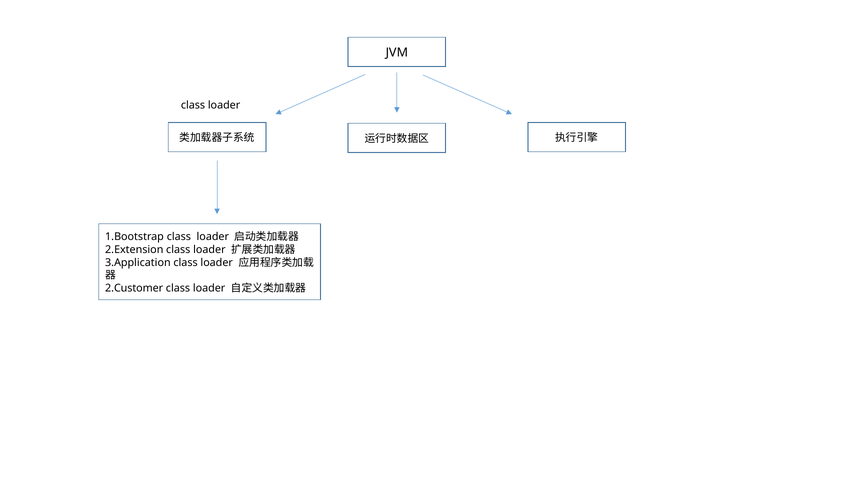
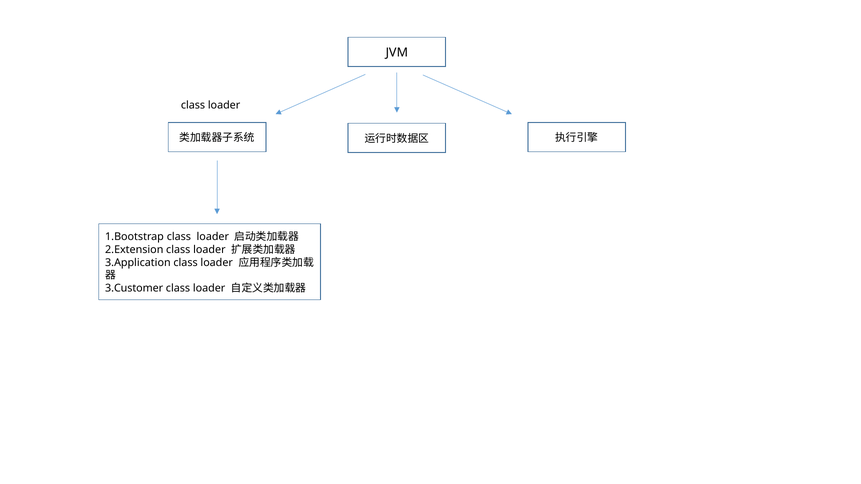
2.Customer: 2.Customer -> 3.Customer (134, 289)
